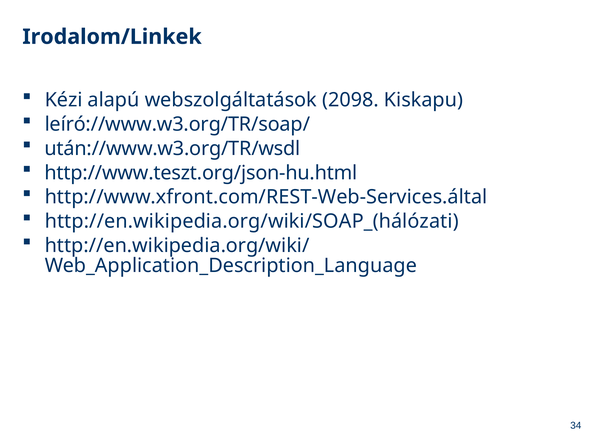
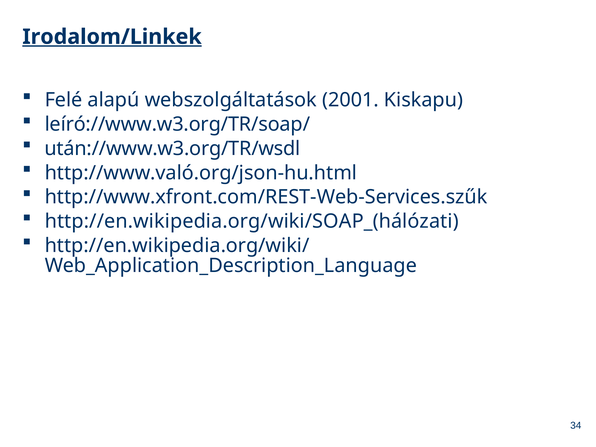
Irodalom/Linkek underline: none -> present (112, 37)
Kézi: Kézi -> Felé (64, 100)
2098: 2098 -> 2001 (350, 100)
http://www.teszt.org/json-hu.html: http://www.teszt.org/json-hu.html -> http://www.való.org/json-hu.html (201, 173)
http://www.xfront.com/REST-Web-Services.által: http://www.xfront.com/REST-Web-Services.által -> http://www.xfront.com/REST-Web-Services.szűk (266, 197)
